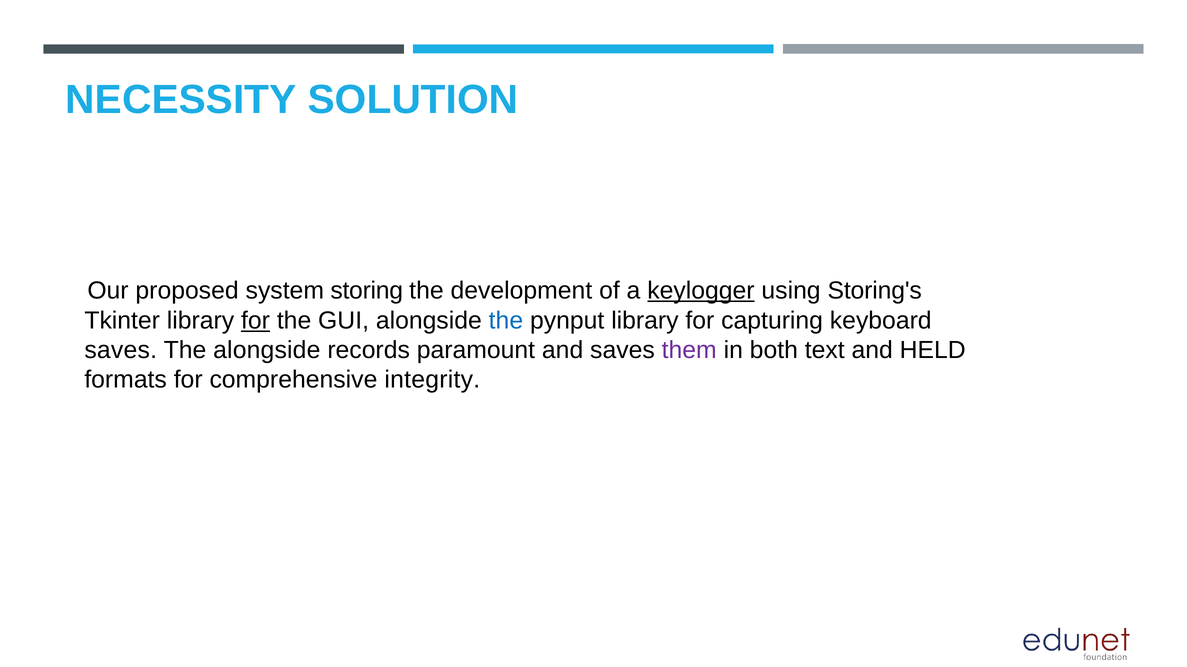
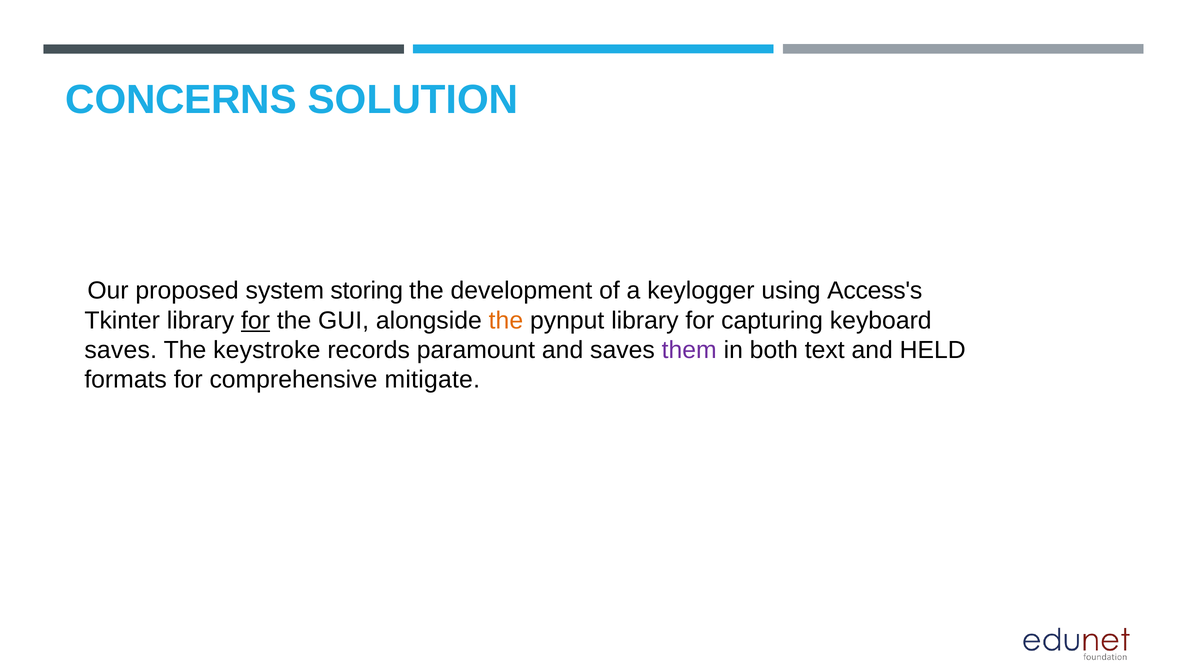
NECESSITY: NECESSITY -> CONCERNS (181, 100)
keylogger underline: present -> none (701, 291)
Storing's: Storing's -> Access's (875, 291)
the colour: blue -> orange (506, 321)
The alongside: alongside -> keystroke (267, 350)
integrity: integrity -> mitigate (432, 380)
